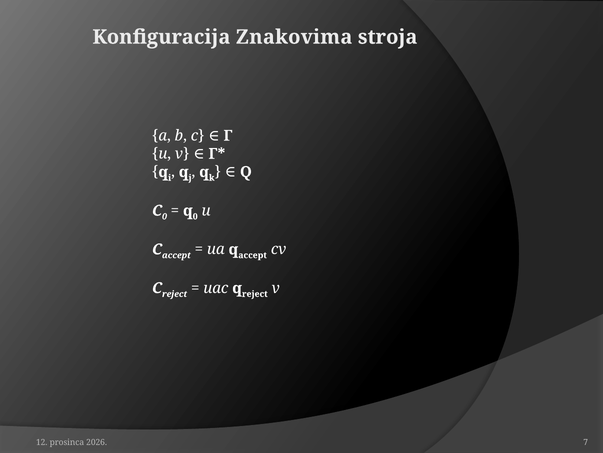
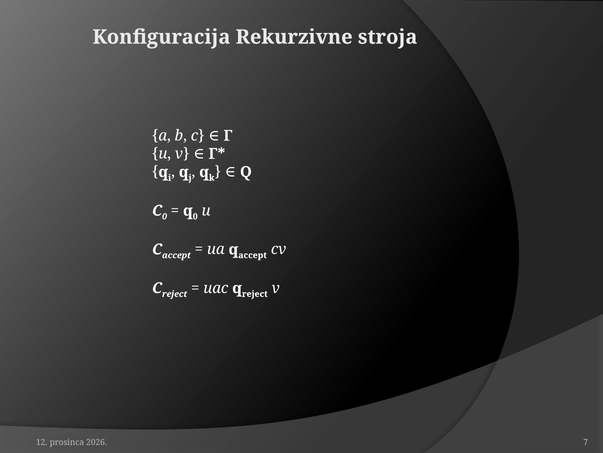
Znakovima: Znakovima -> Rekurzivne (294, 37)
